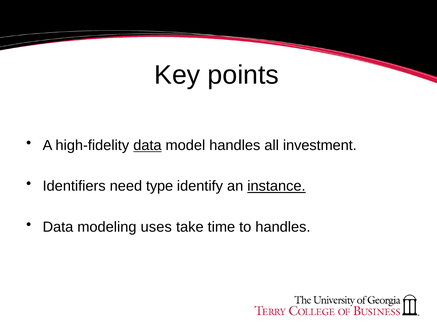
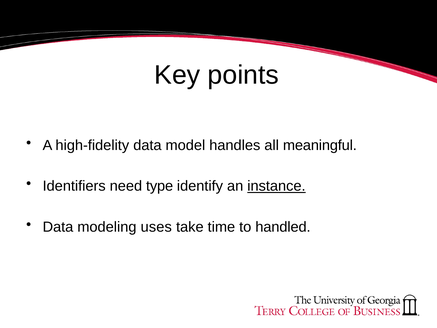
data underline: present -> none (147, 145)
investment: investment -> meaningful (320, 145)
to handles: handles -> handled (283, 227)
